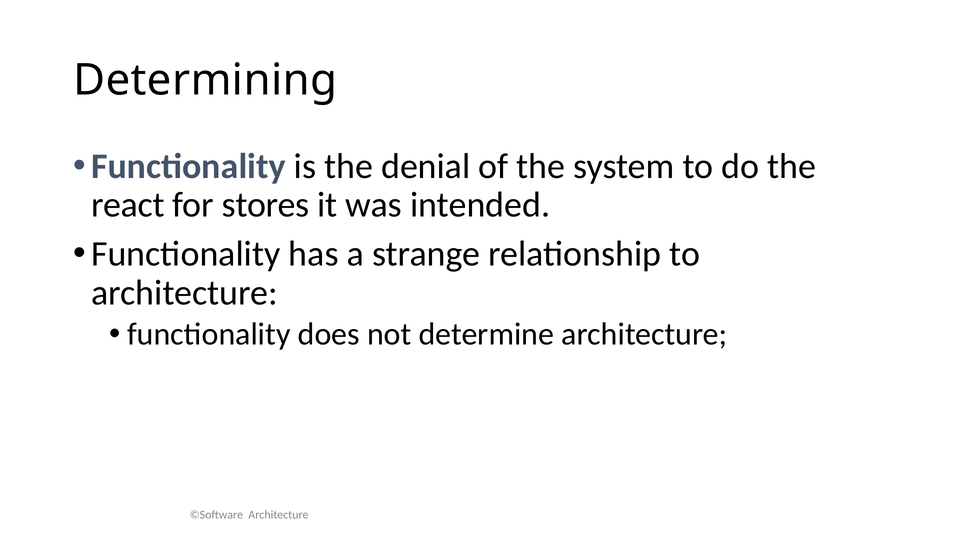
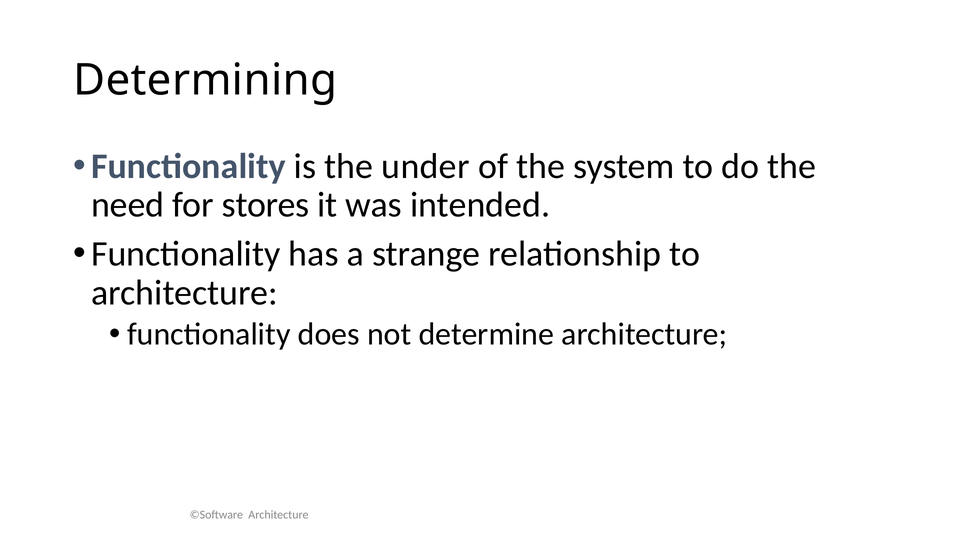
denial: denial -> under (426, 166)
react: react -> need (128, 205)
